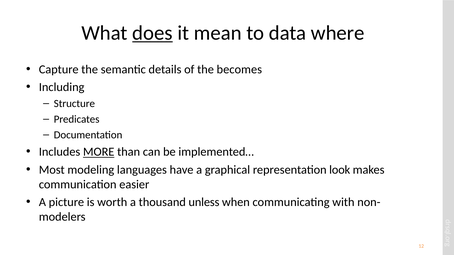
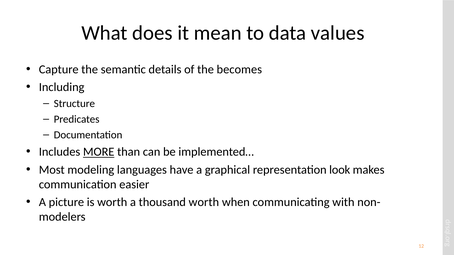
does underline: present -> none (153, 33)
where: where -> values (338, 33)
thousand unless: unless -> worth (204, 202)
